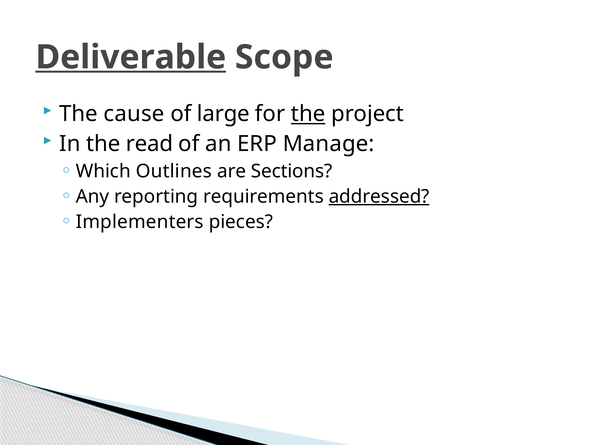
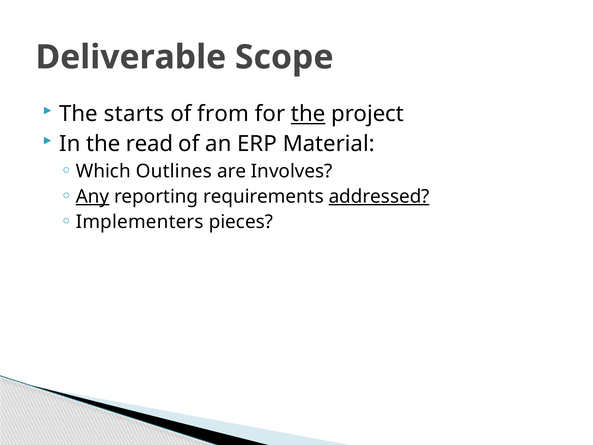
Deliverable underline: present -> none (131, 57)
cause: cause -> starts (134, 114)
large: large -> from (223, 114)
Manage: Manage -> Material (329, 144)
Sections: Sections -> Involves (292, 171)
Any underline: none -> present (93, 196)
